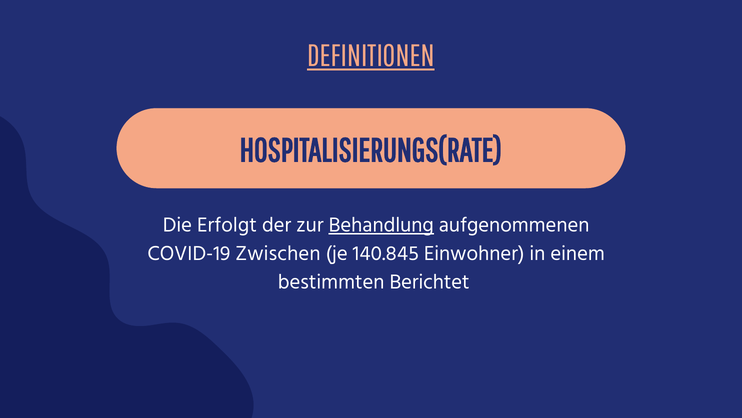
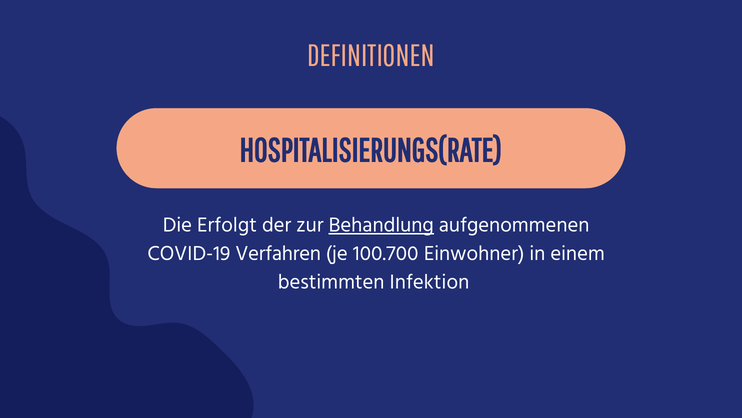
DEFINITIONEN underline: present -> none (371, 56)
Zwischen: Zwischen -> Verfahren (278, 253)
140.845: 140.845 -> 100.700 (386, 253)
Berichtet: Berichtet -> Infektion (429, 281)
